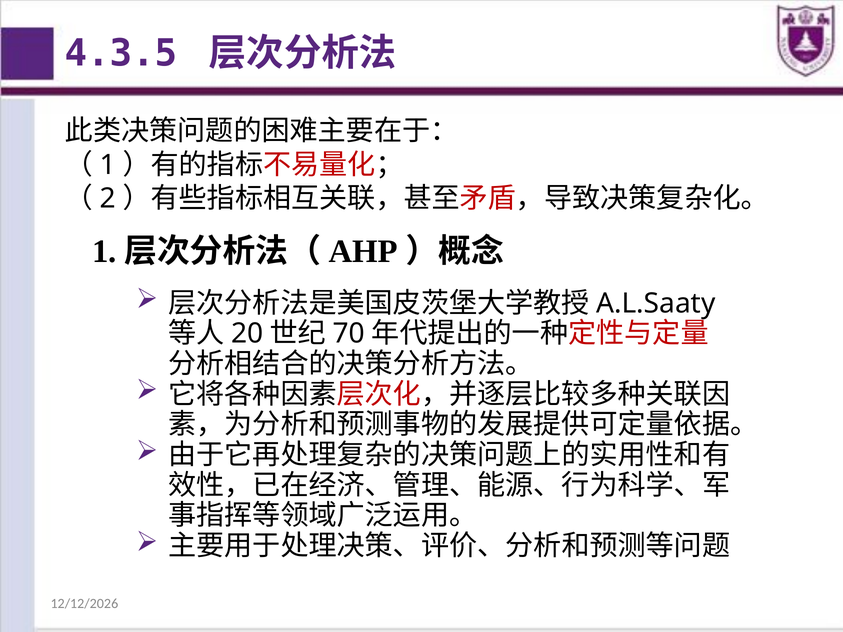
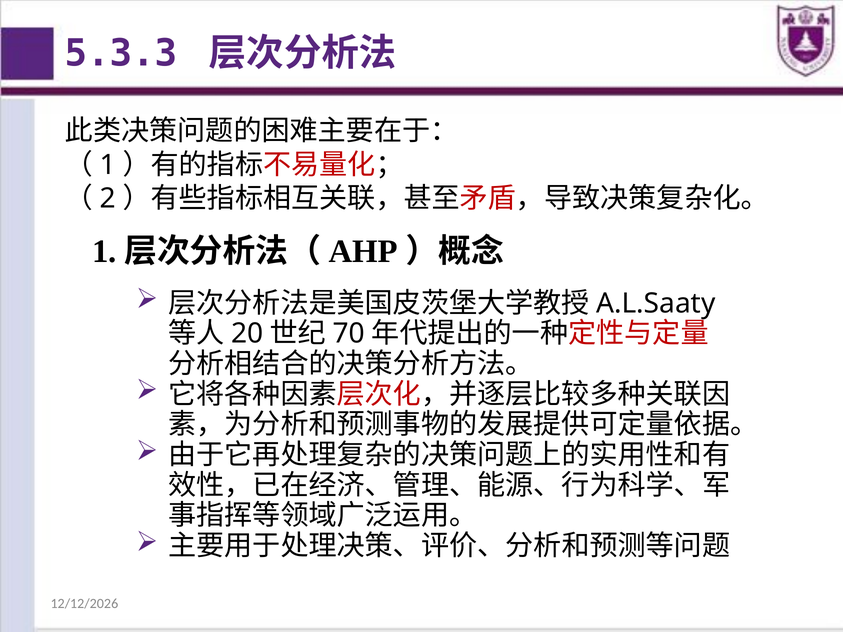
4.3.5: 4.3.5 -> 5.3.3 (121, 53)
